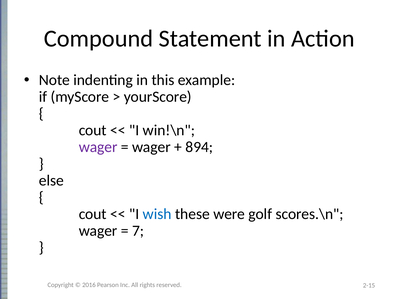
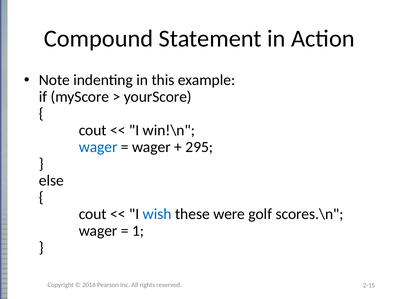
wager colour: purple -> blue (98, 147)
894: 894 -> 295 (199, 147)
7: 7 -> 1 (138, 231)
